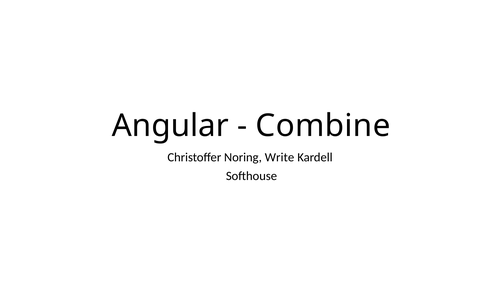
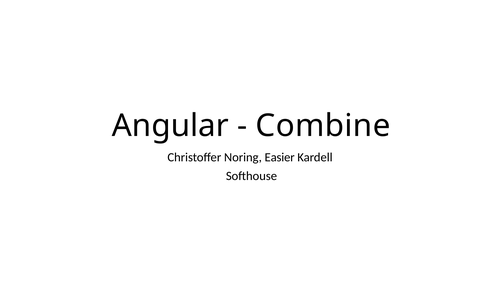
Write: Write -> Easier (280, 157)
